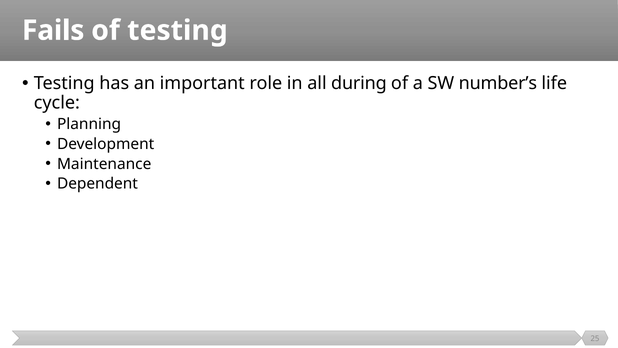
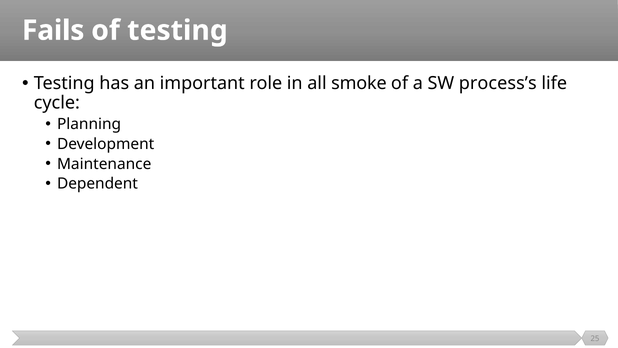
during: during -> smoke (359, 83)
number’s: number’s -> process’s (498, 83)
